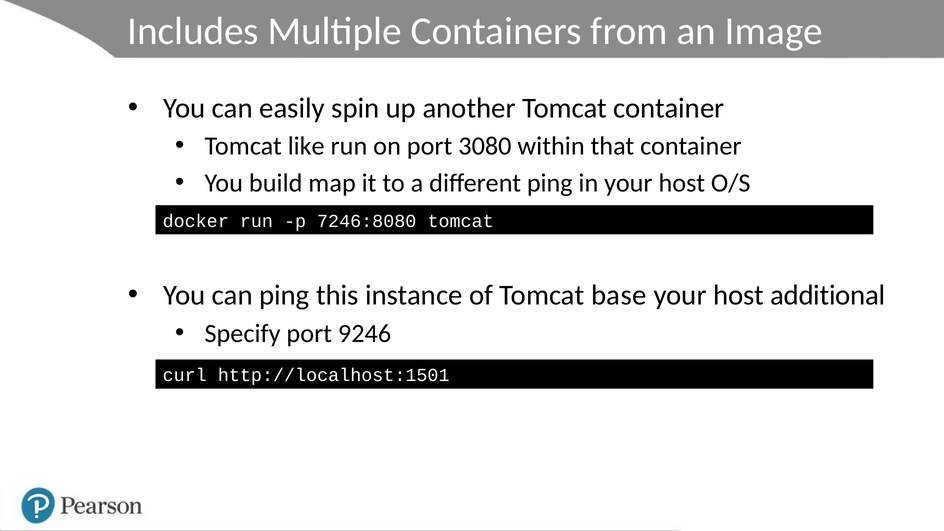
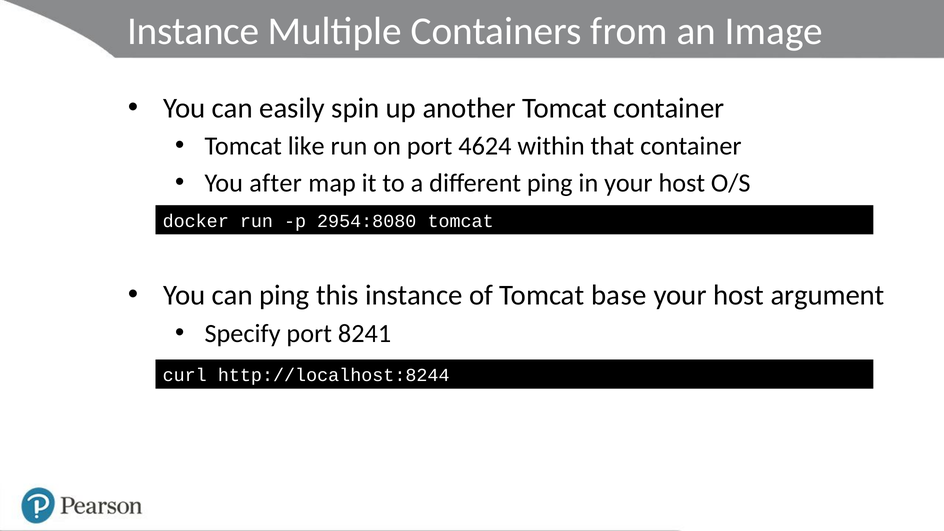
Includes: Includes -> Instance (193, 31)
3080: 3080 -> 4624 (485, 146)
build: build -> after (276, 183)
7246:8080: 7246:8080 -> 2954:8080 (367, 221)
additional: additional -> argument (828, 295)
9246: 9246 -> 8241 (365, 334)
http://localhost:1501: http://localhost:1501 -> http://localhost:8244 (334, 375)
